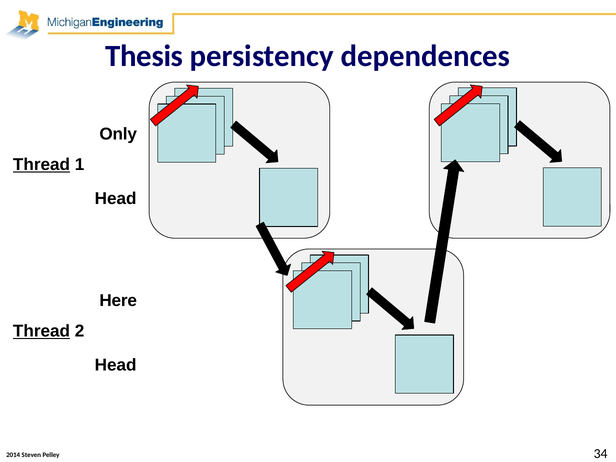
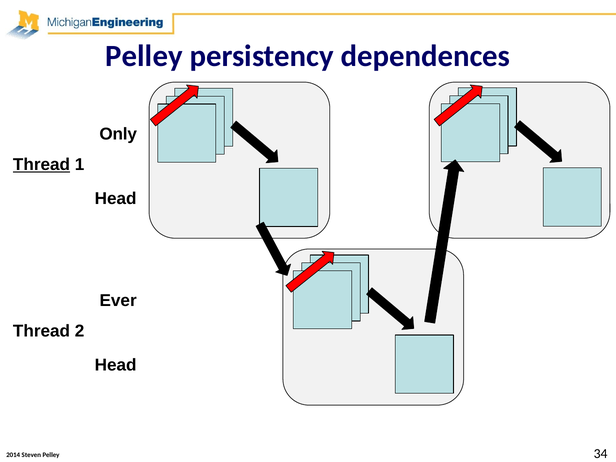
Thesis: Thesis -> Pelley (144, 56)
Here: Here -> Ever (118, 301)
Thread underline: present -> none (42, 331)
